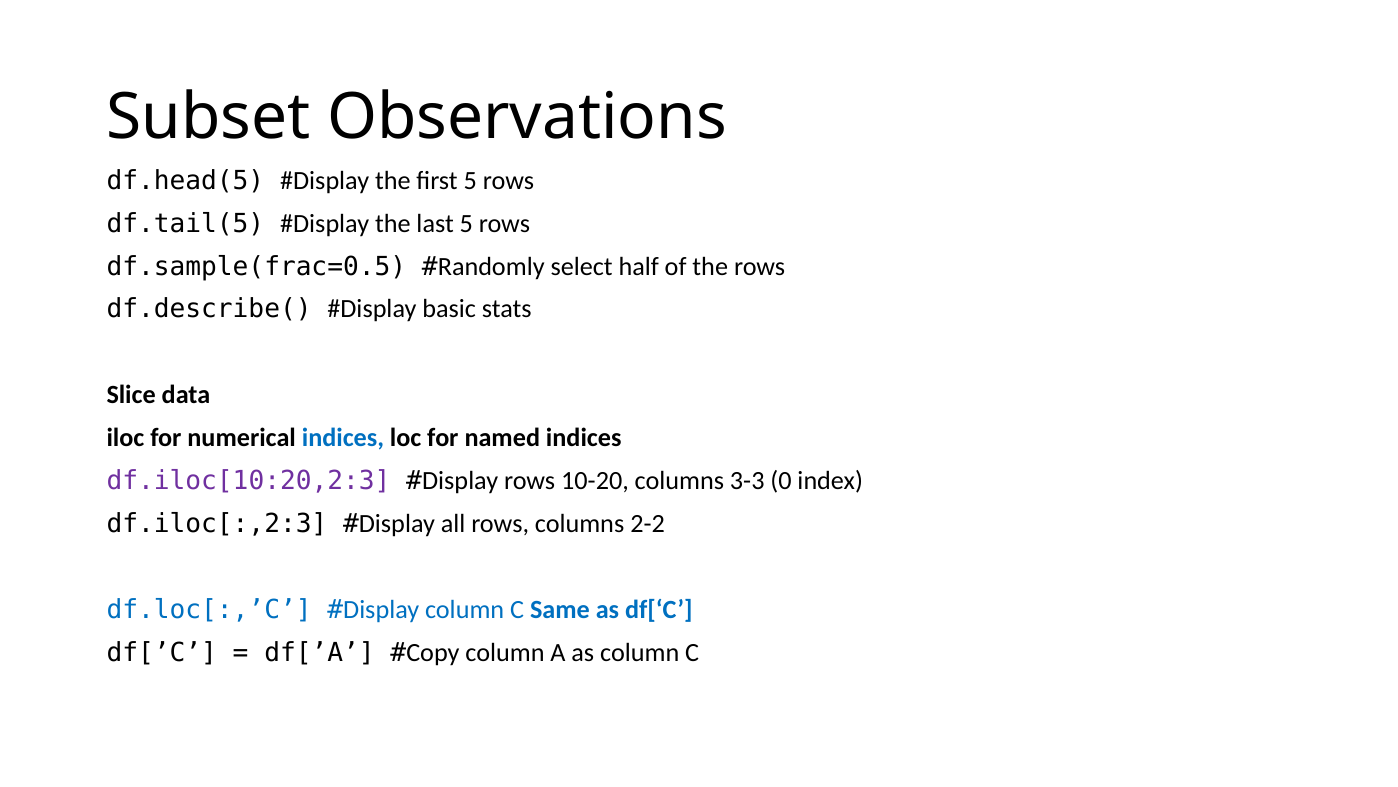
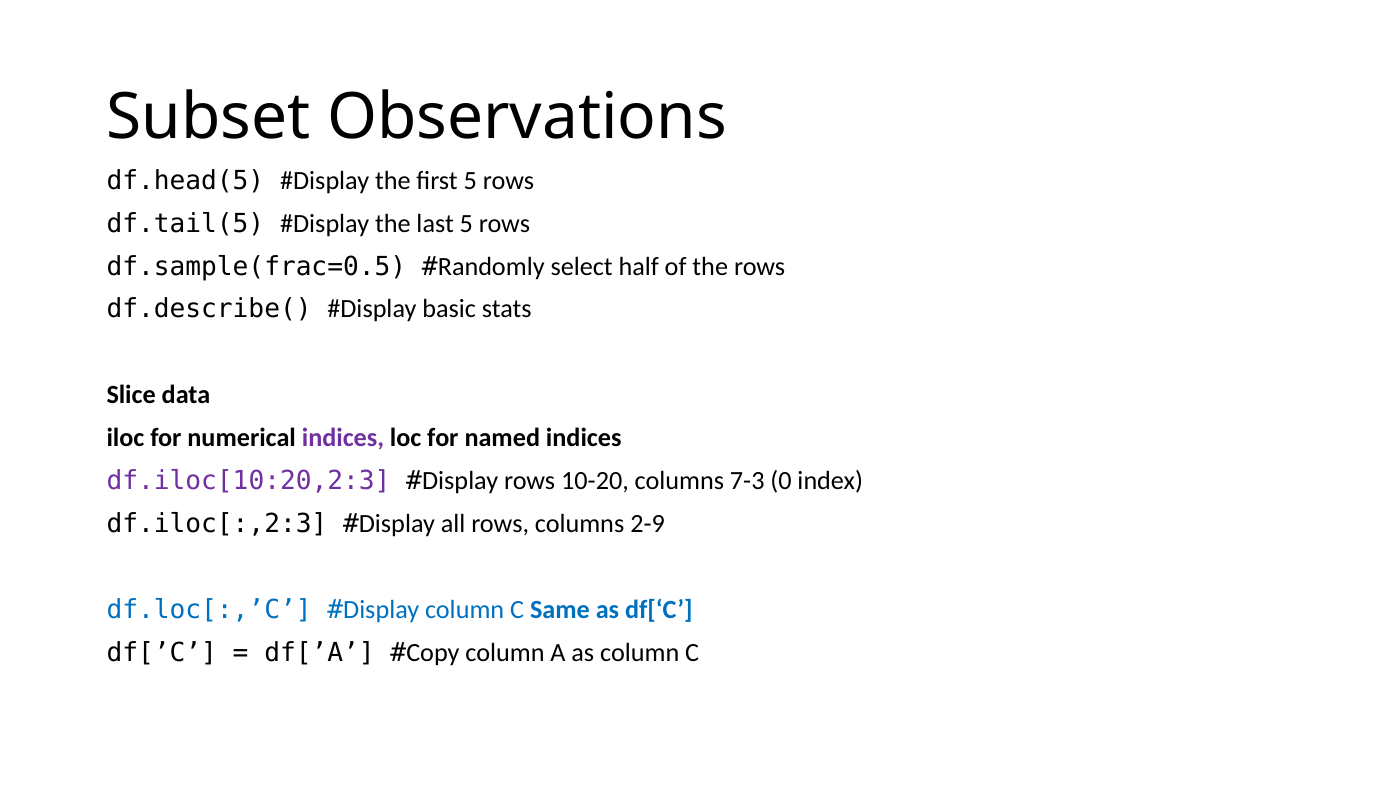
indices colour: blue -> purple (343, 438)
3-3: 3-3 -> 7-3 (747, 481)
2-2: 2-2 -> 2-9 (648, 523)
